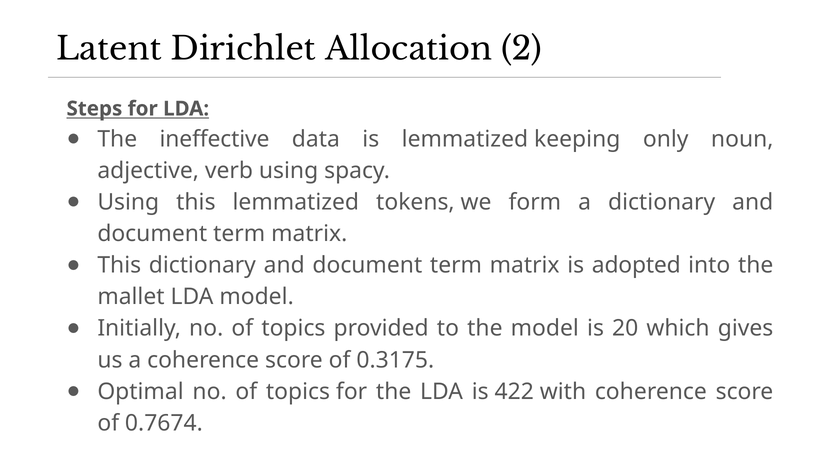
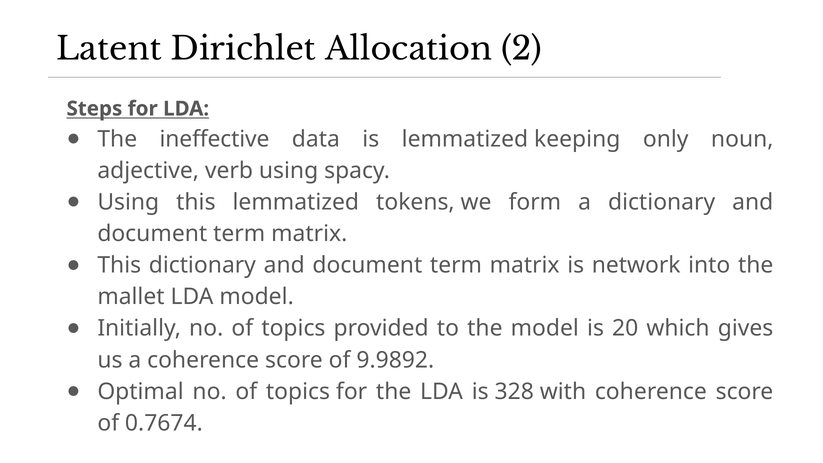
adopted: adopted -> network (636, 265)
0.3175: 0.3175 -> 9.9892 (395, 360)
422: 422 -> 328 (514, 391)
